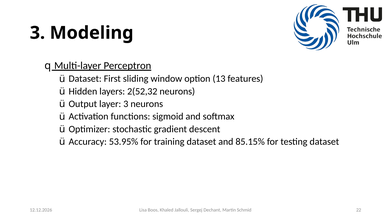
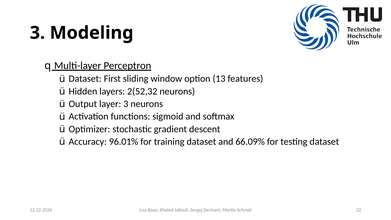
53.95%: 53.95% -> 96.01% (124, 142)
85.15%: 85.15% -> 66.09% (250, 142)
